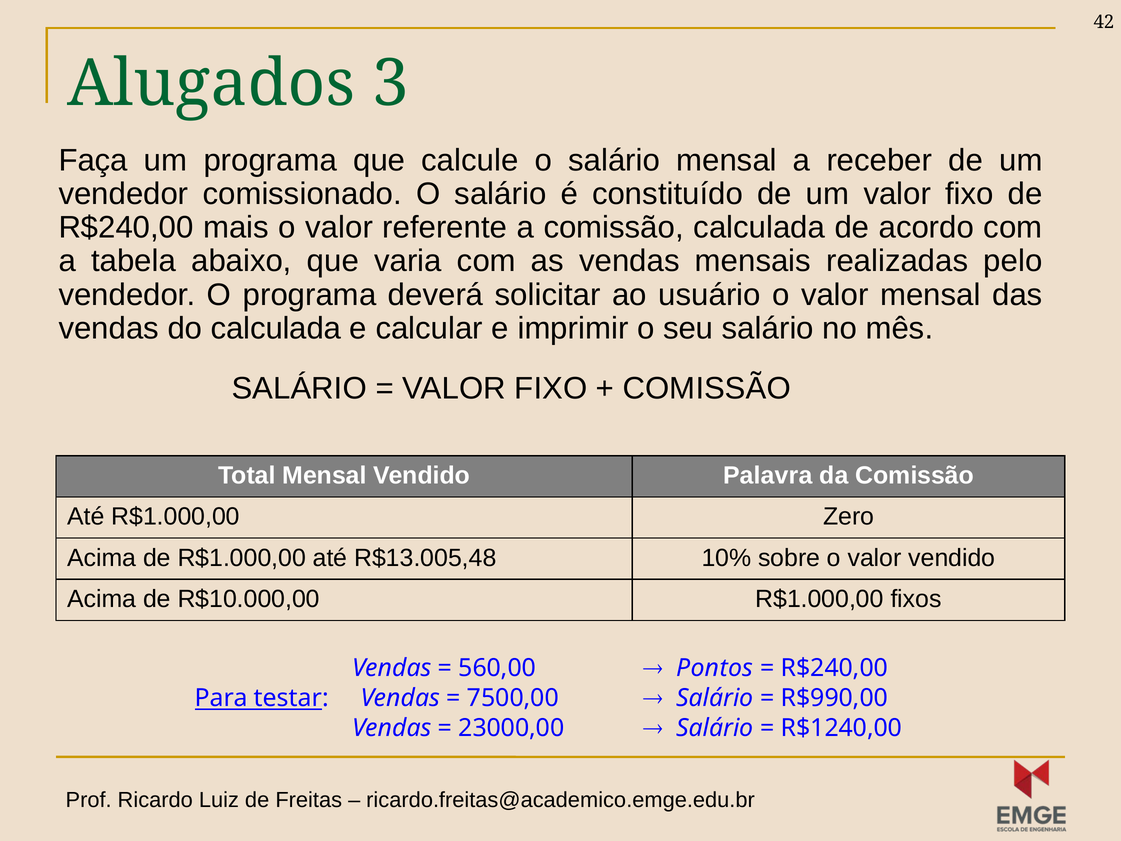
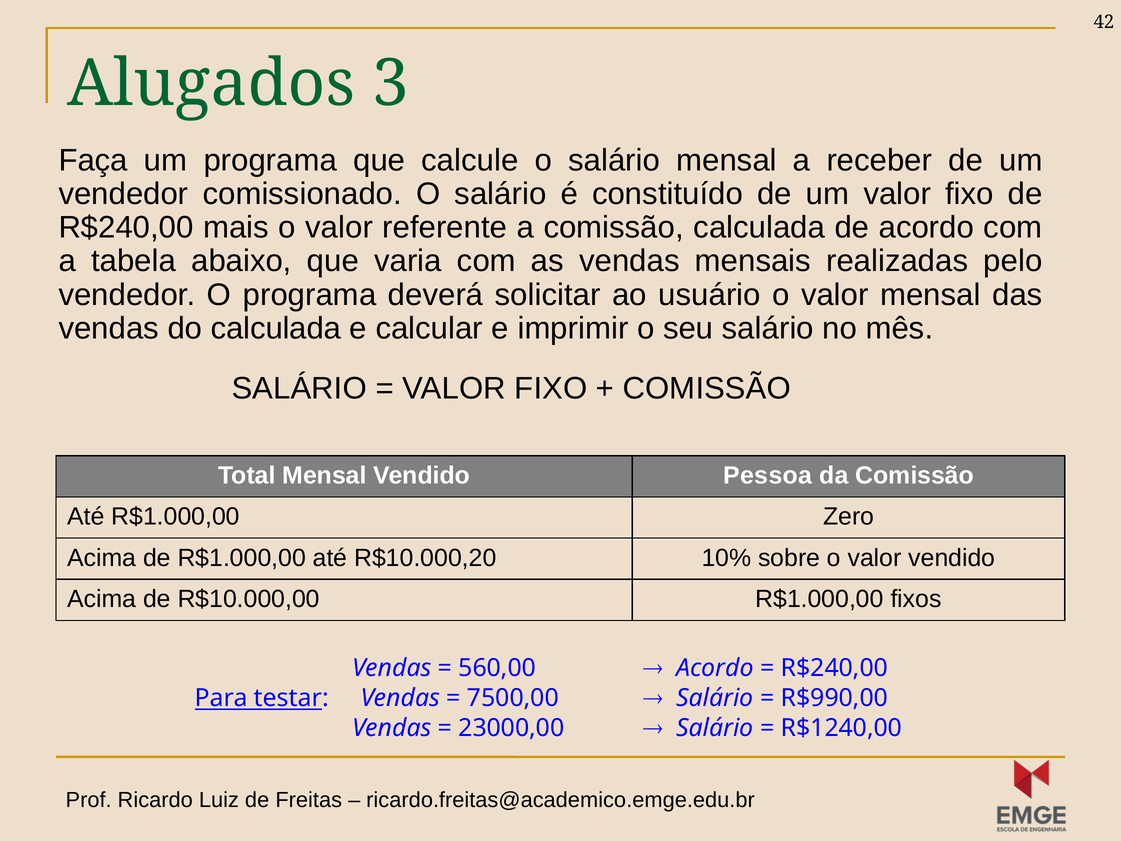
Palavra: Palavra -> Pessoa (768, 475)
R$13.005,48: R$13.005,48 -> R$10.000,20 (425, 558)
Pontos: Pontos -> Acordo (715, 668)
